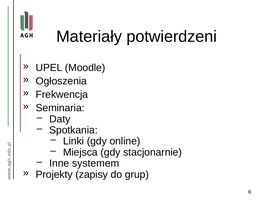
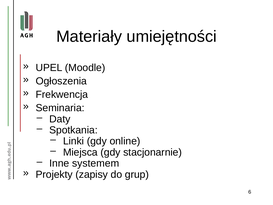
potwierdzeni: potwierdzeni -> umiejętności (172, 36)
